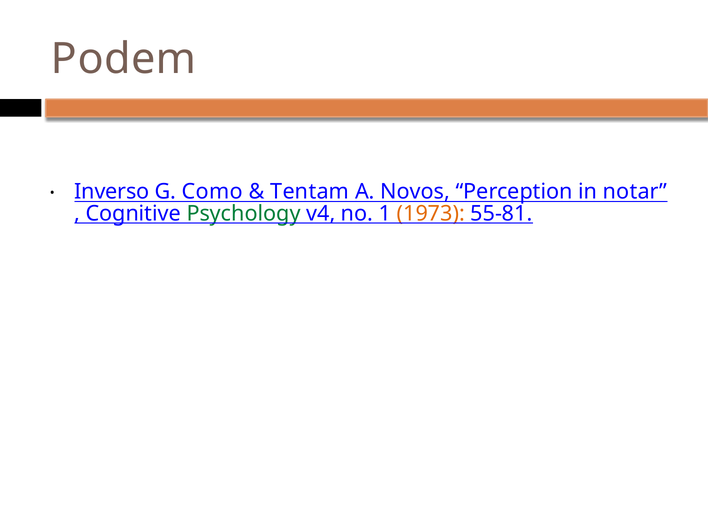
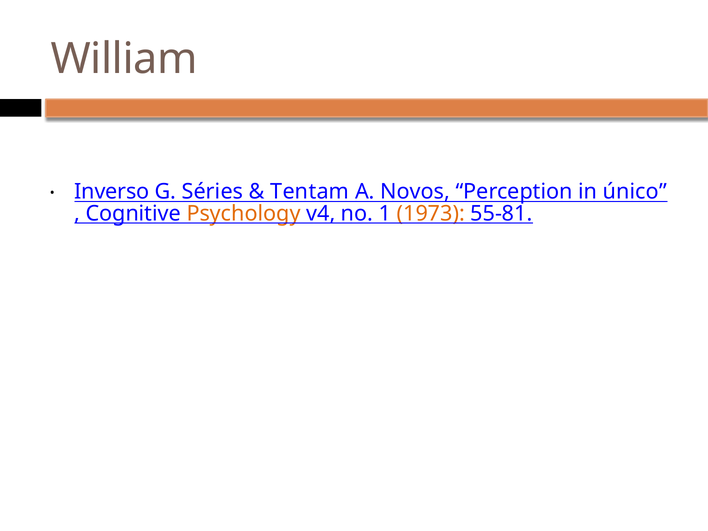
Podem: Podem -> William (124, 59)
Como: Como -> Séries (212, 192)
notar: notar -> único (635, 192)
Psychology colour: green -> orange (244, 213)
